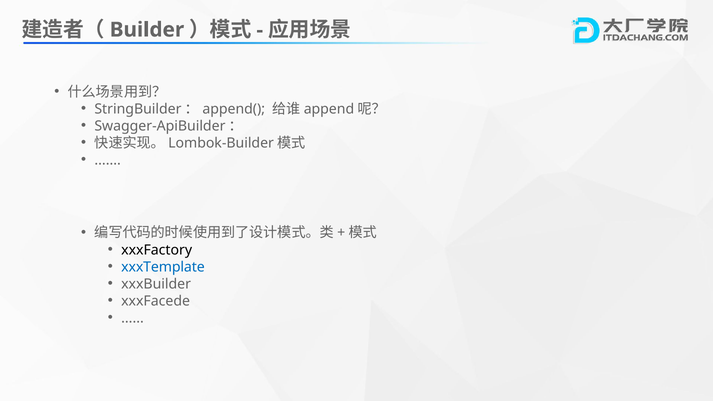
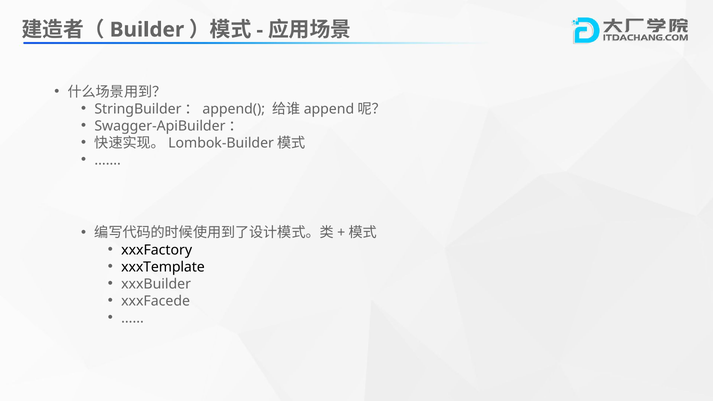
xxxTemplate colour: blue -> black (163, 267)
